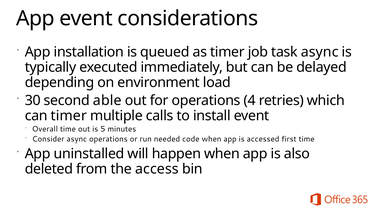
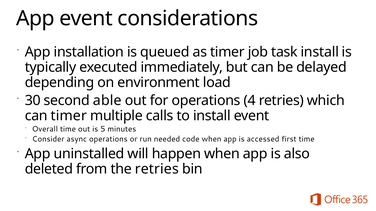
task async: async -> install (320, 52)
the access: access -> retries (157, 169)
